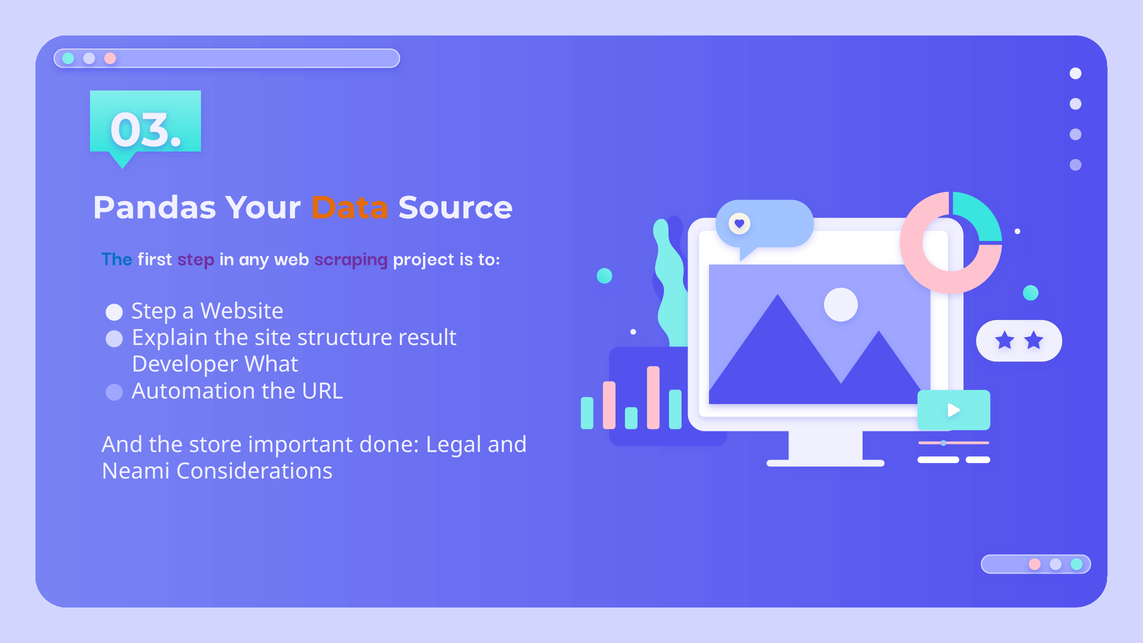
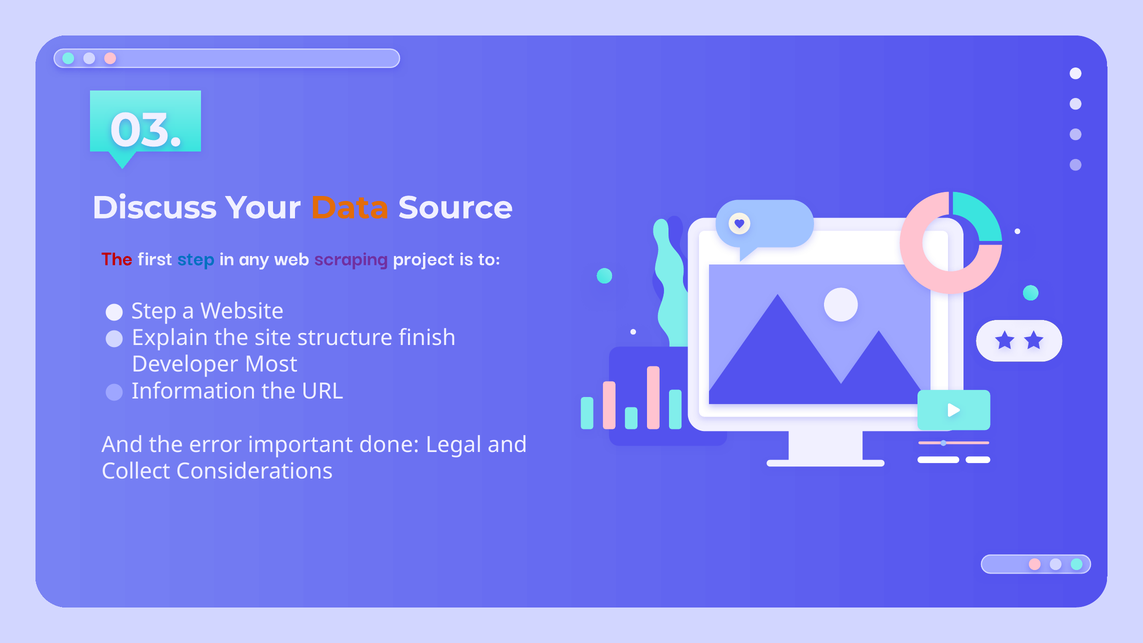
Pandas: Pandas -> Discuss (154, 208)
The colour: blue -> red (117, 258)
step colour: purple -> blue (196, 258)
result: result -> finish (427, 338)
What: What -> Most (271, 365)
Automation: Automation -> Information (194, 391)
store: store -> error (216, 445)
Neami: Neami -> Collect (136, 471)
